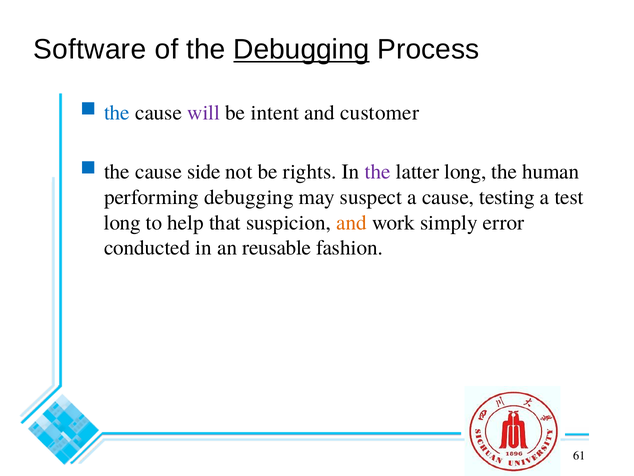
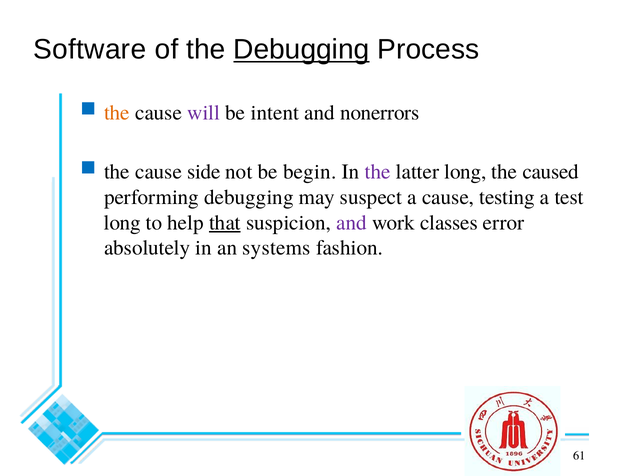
the colour: blue -> orange (117, 112)
customer: customer -> nonerrors (380, 112)
rights: rights -> begin (310, 172)
human: human -> caused (551, 172)
that underline: none -> present (225, 222)
and colour: orange -> purple (352, 222)
simply: simply -> classes (449, 222)
conducted: conducted -> absolutely (147, 248)
reusable: reusable -> systems (277, 248)
